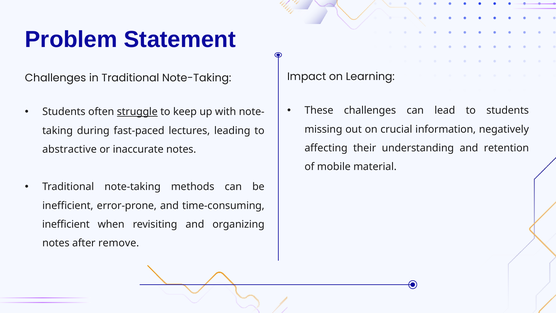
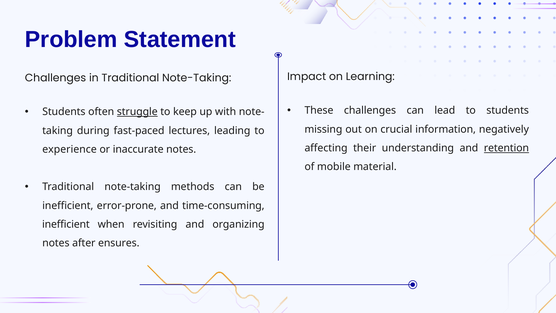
retention underline: none -> present (506, 148)
abstractive: abstractive -> experience (70, 149)
remove: remove -> ensures (119, 243)
